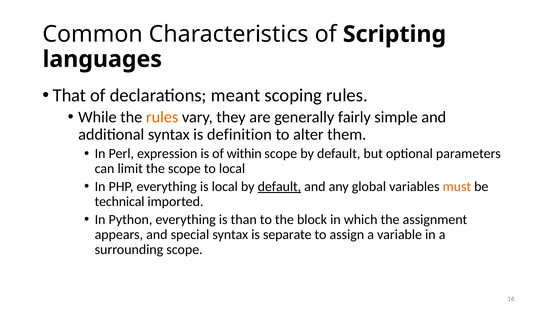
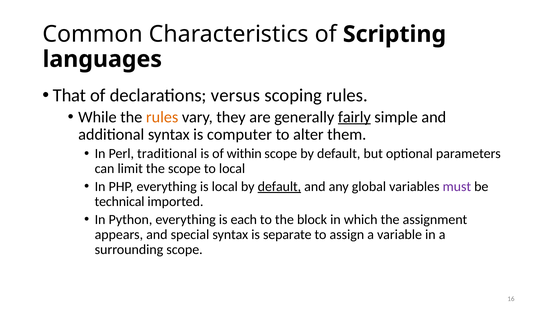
meant: meant -> versus (236, 95)
fairly underline: none -> present (354, 117)
definition: definition -> computer (239, 135)
expression: expression -> traditional (167, 154)
must colour: orange -> purple (457, 187)
than: than -> each (244, 220)
